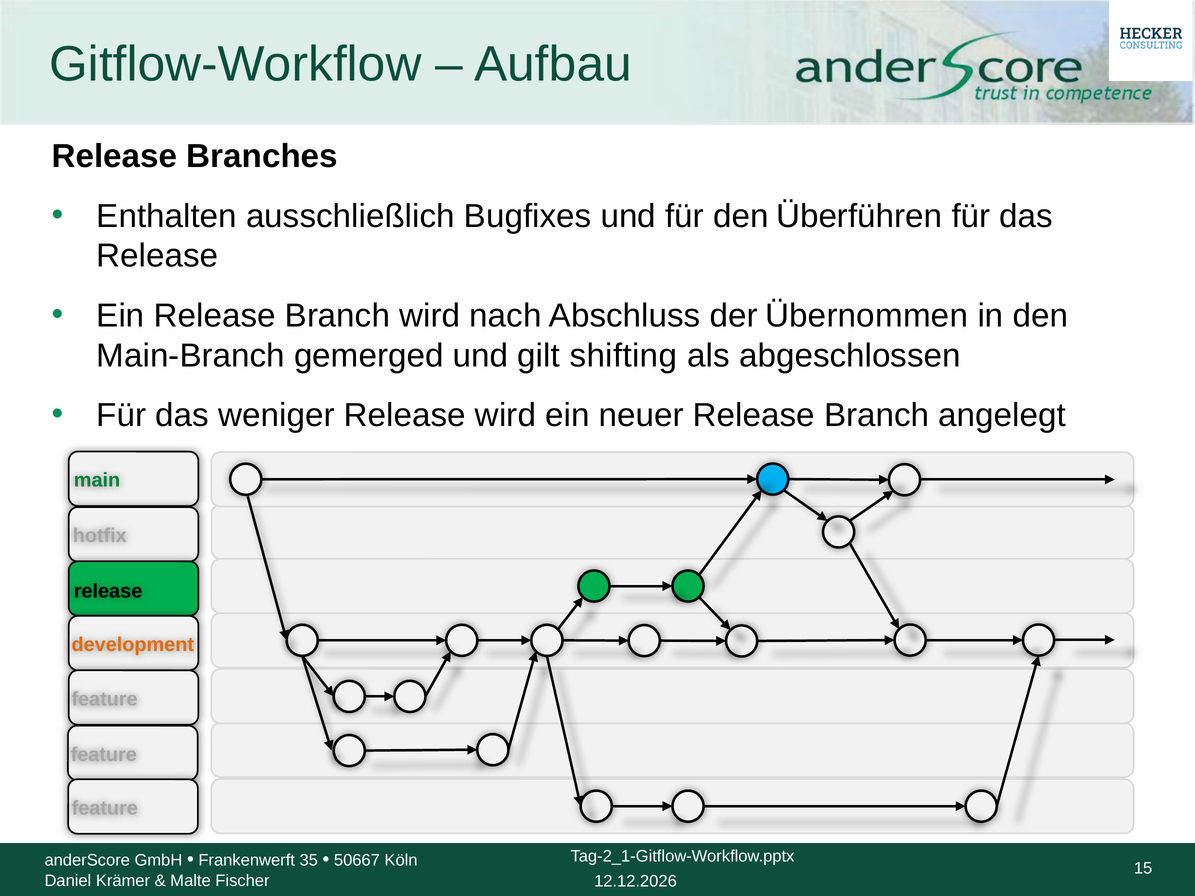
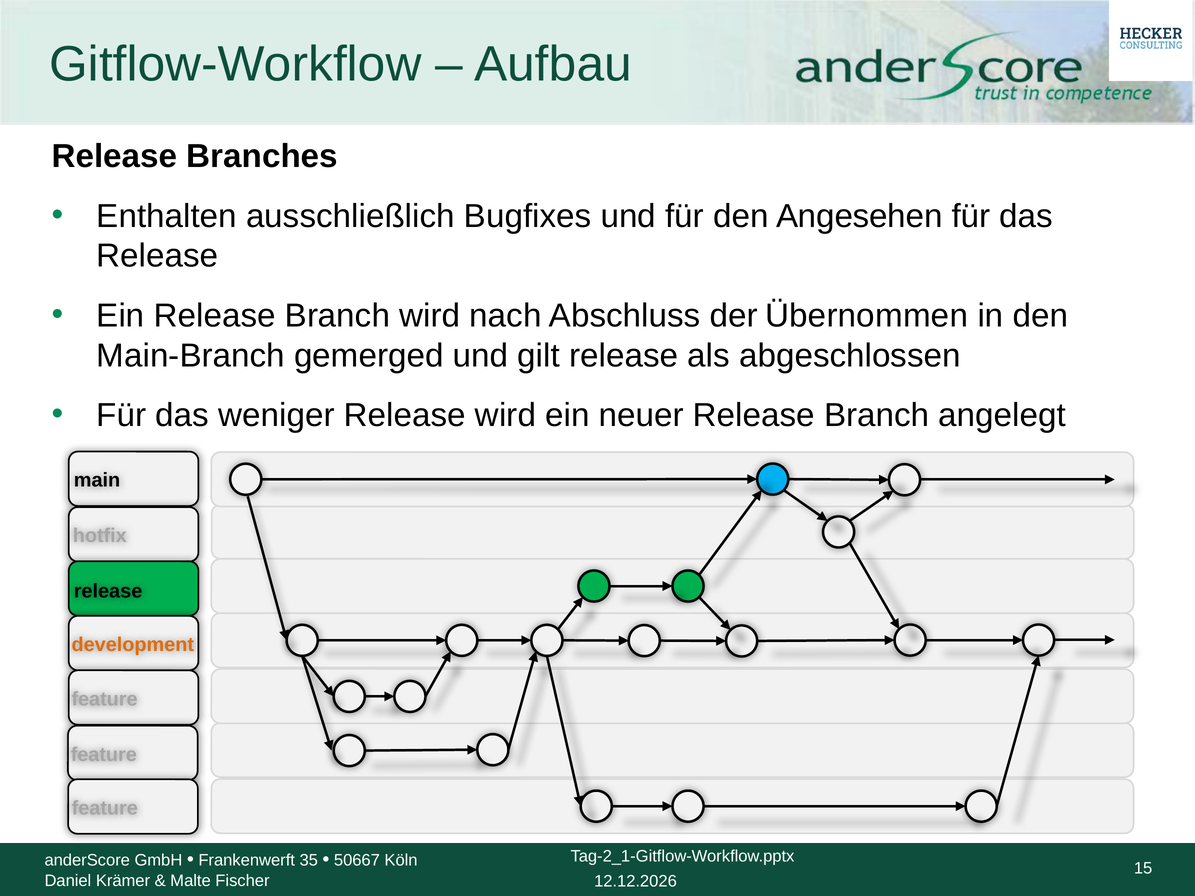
Überführen: Überführen -> Angesehen (859, 216)
gilt shifting: shifting -> release (624, 356)
main colour: green -> black (97, 481)
